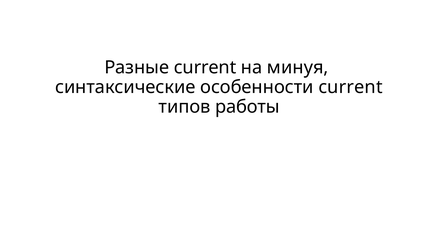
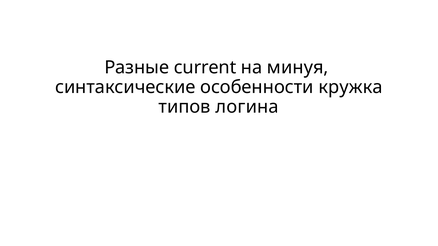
особенности current: current -> кружка (351, 87)
работы: работы -> логина (247, 107)
